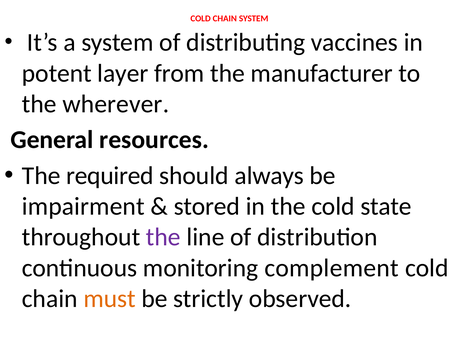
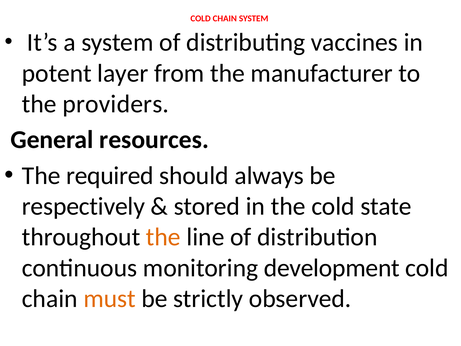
wherever: wherever -> providers (116, 104)
impairment: impairment -> respectively (83, 206)
the colour: purple -> orange (163, 237)
complement: complement -> development (332, 268)
